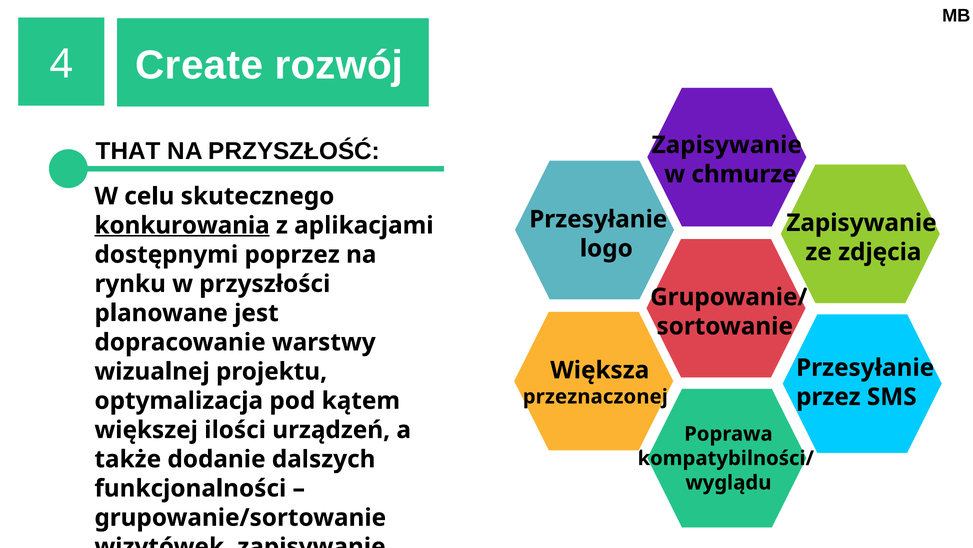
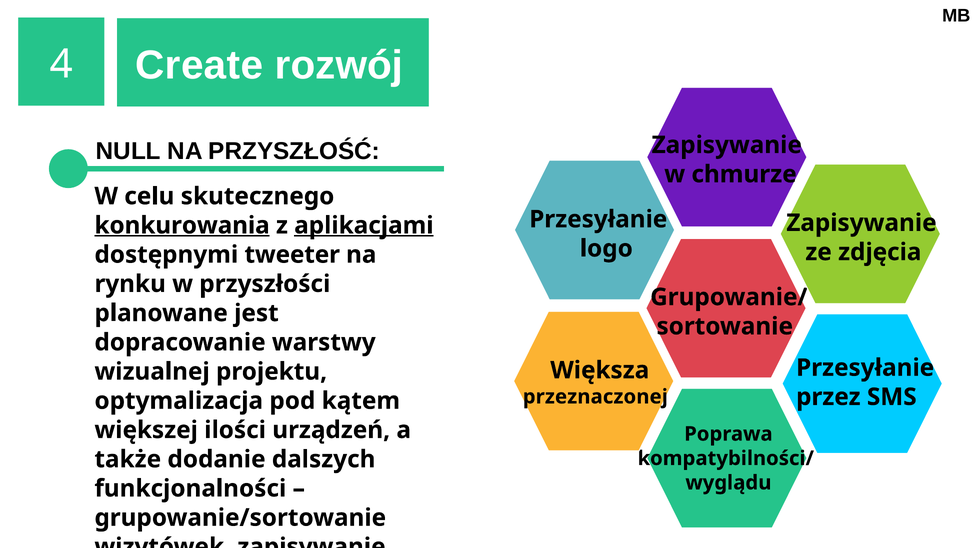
THAT: THAT -> NULL (128, 151)
aplikacjami underline: none -> present (364, 225)
poprzez: poprzez -> tweeter (292, 254)
